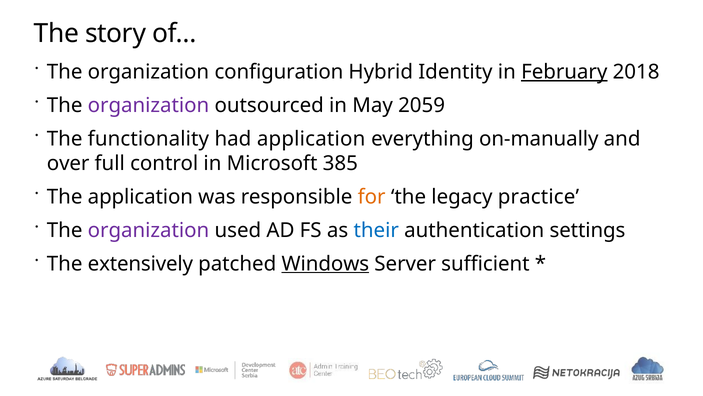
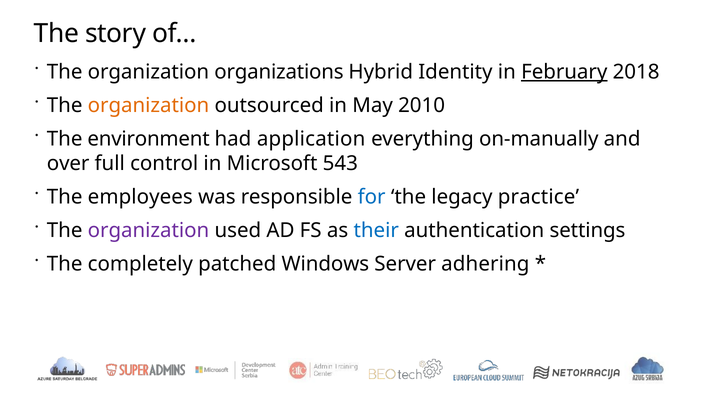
configuration: configuration -> organizations (279, 72)
organization colour: purple -> orange (148, 105)
2059: 2059 -> 2010 (422, 105)
functionality: functionality -> environment (149, 139)
385: 385 -> 543 (340, 163)
The application: application -> employees (140, 197)
for colour: orange -> blue (372, 197)
extensively: extensively -> completely (140, 263)
Windows underline: present -> none (325, 263)
sufficient: sufficient -> adhering (485, 263)
